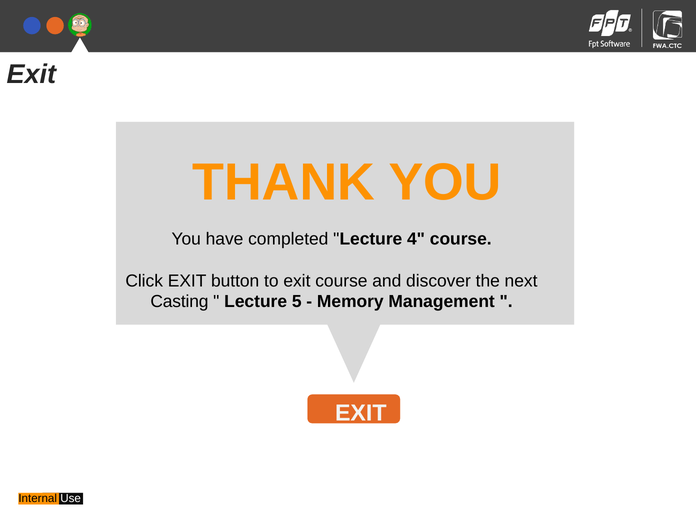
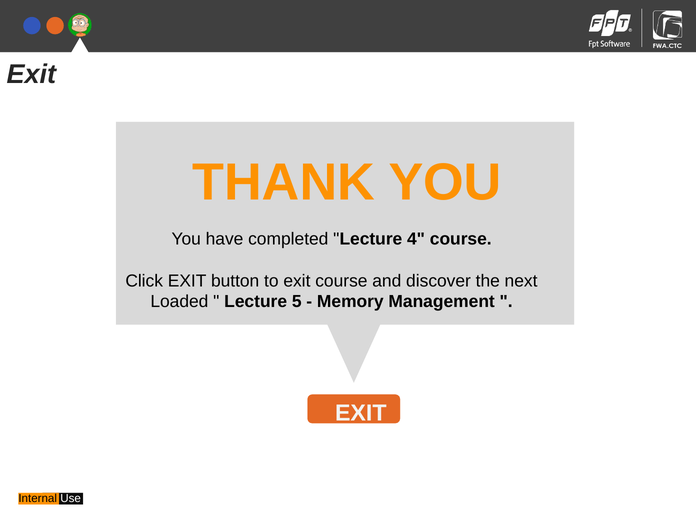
Casting: Casting -> Loaded (179, 302)
